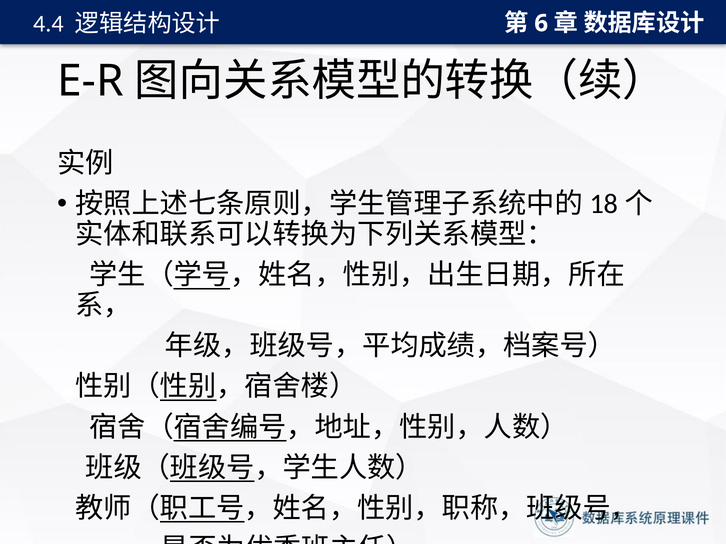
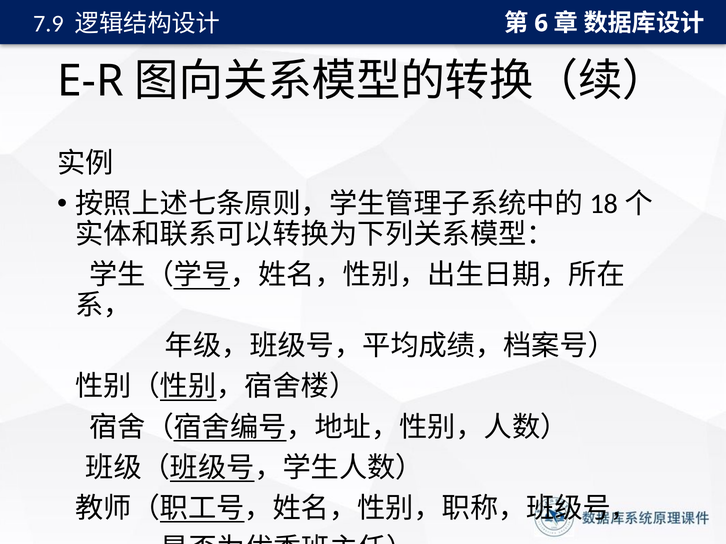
4.4: 4.4 -> 7.9 (48, 24)
